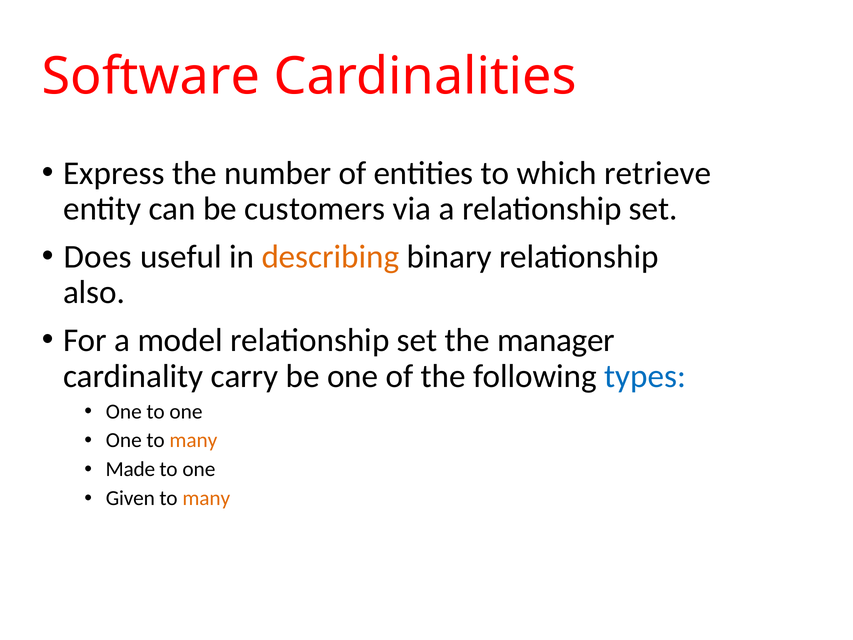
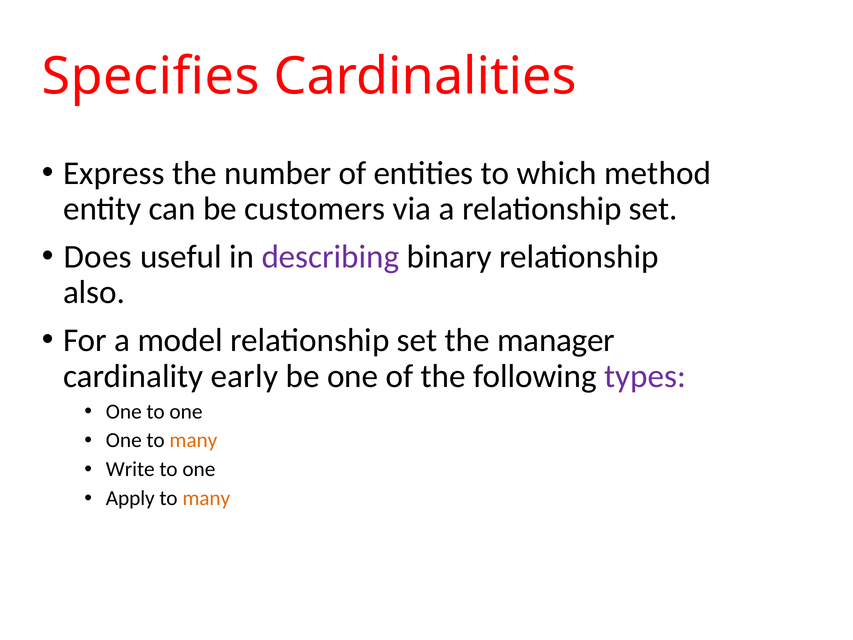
Software: Software -> Specifies (151, 76)
retrieve: retrieve -> method (658, 173)
describing colour: orange -> purple (330, 257)
carry: carry -> early (244, 376)
types colour: blue -> purple (645, 376)
Made: Made -> Write (130, 469)
Given: Given -> Apply (130, 498)
